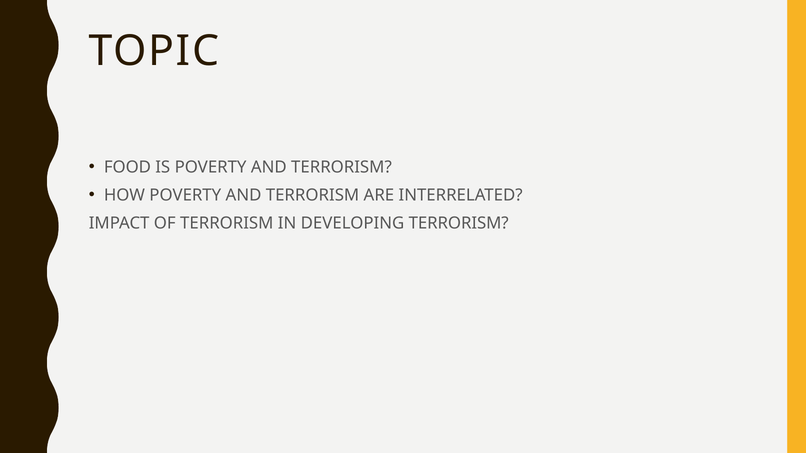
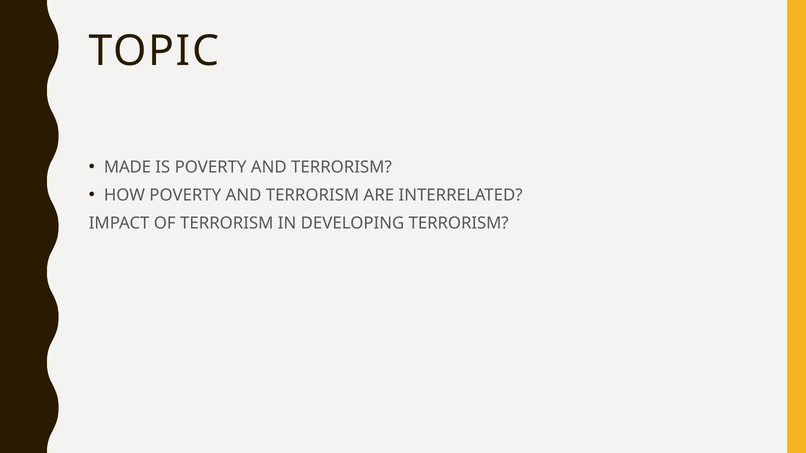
FOOD: FOOD -> MADE (127, 167)
